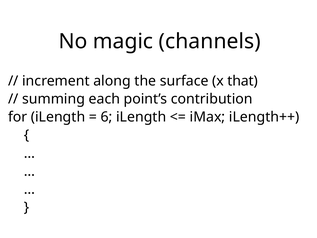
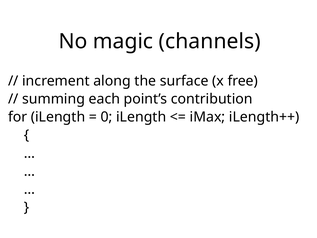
that: that -> free (243, 81)
6: 6 -> 0 (107, 117)
